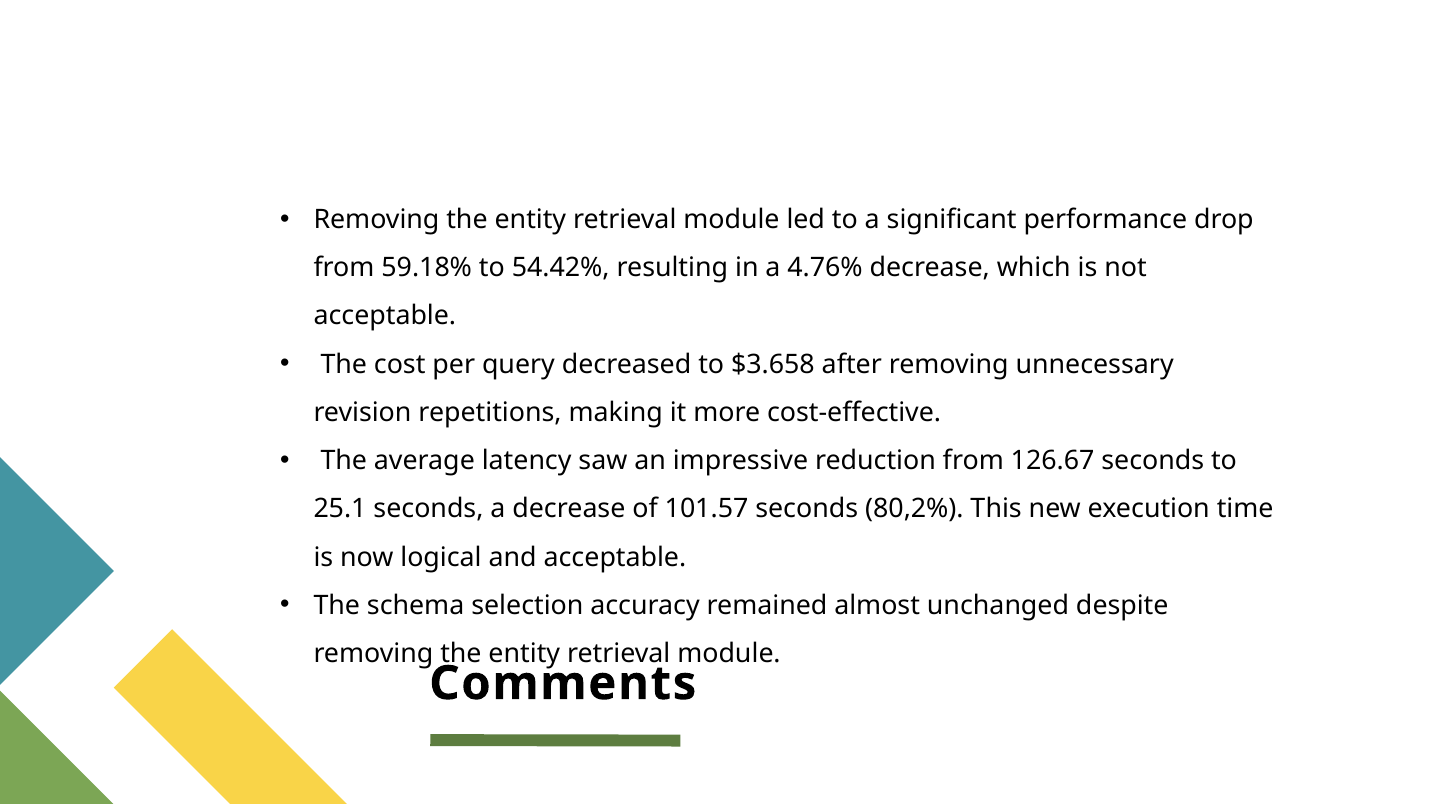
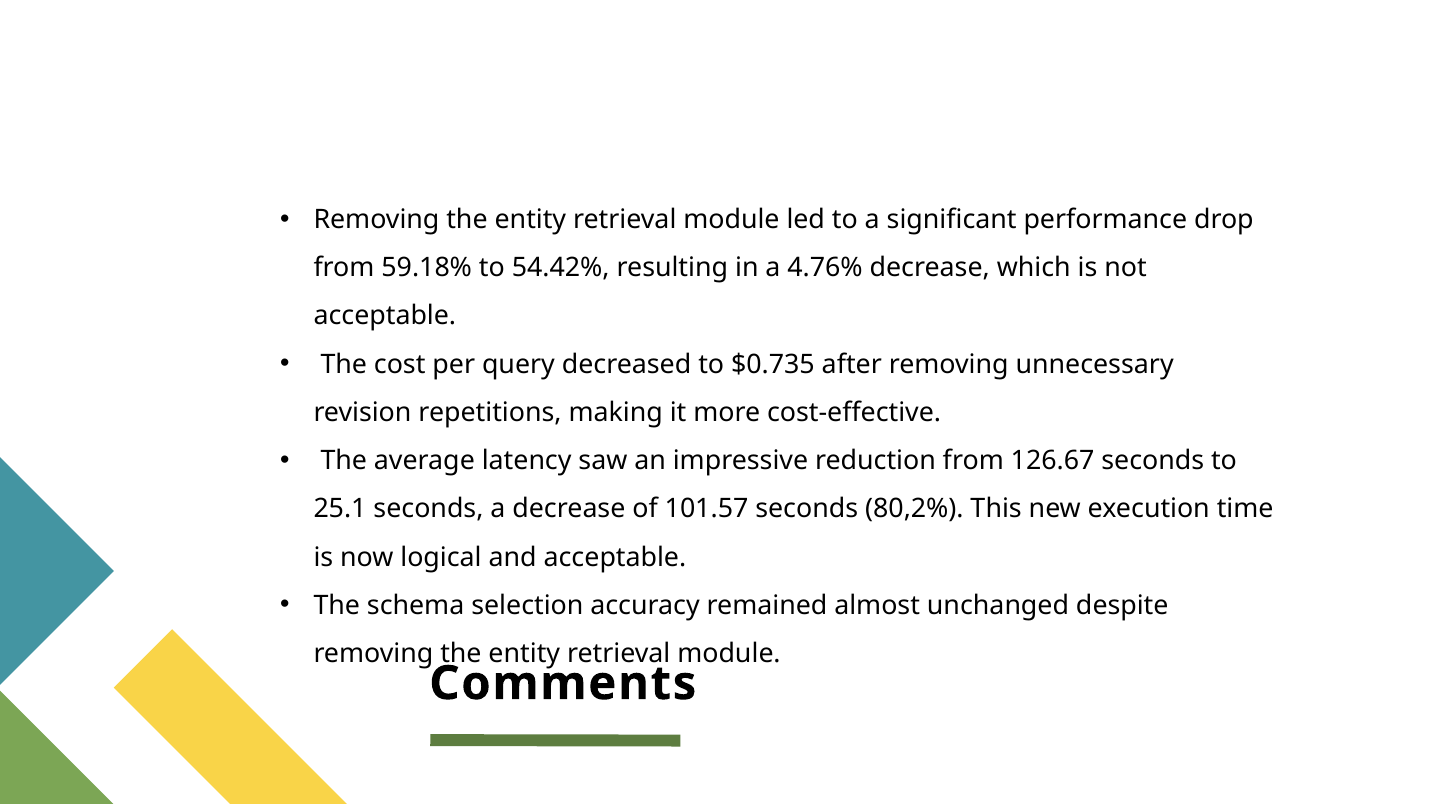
$3.658: $3.658 -> $0.735 (773, 364)
